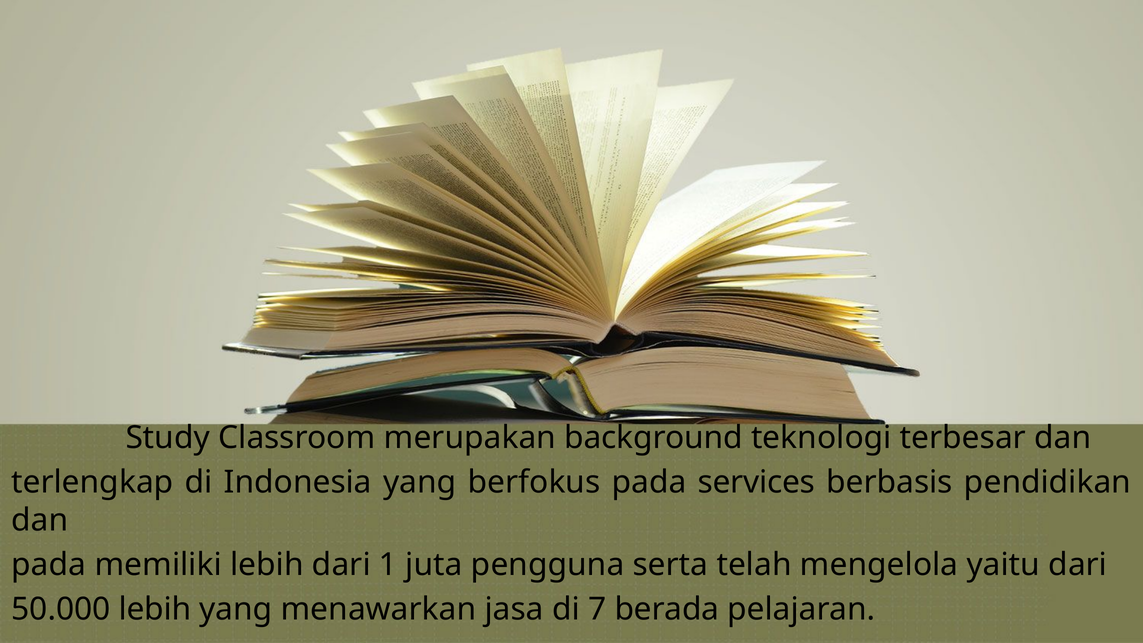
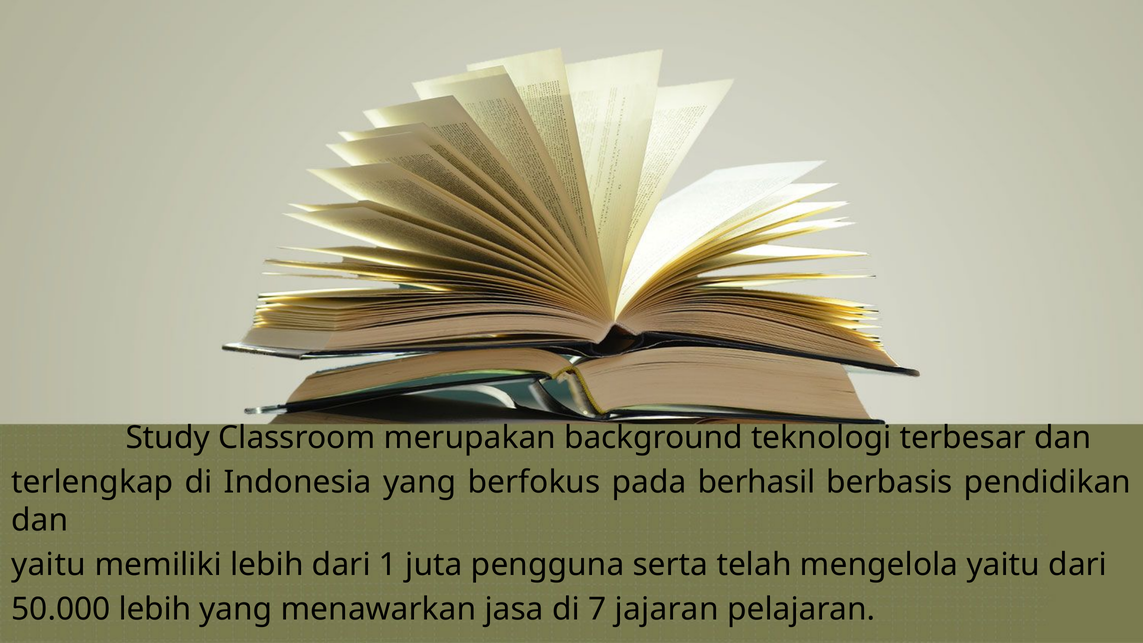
services: services -> berhasil (756, 482)
pada: pada -> yaitu (49, 565)
berada: berada -> jajaran (667, 609)
